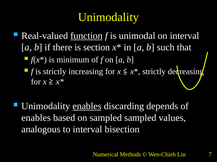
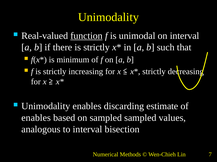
there is section: section -> strictly (97, 48)
enables underline: present -> none (87, 107)
depends: depends -> estimate (162, 107)
